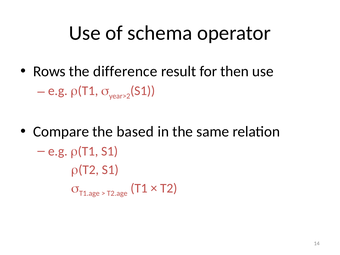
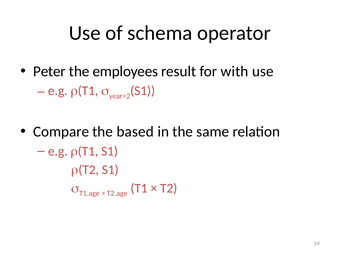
Rows: Rows -> Peter (49, 71)
difference: difference -> employees (125, 71)
then: then -> with (235, 71)
